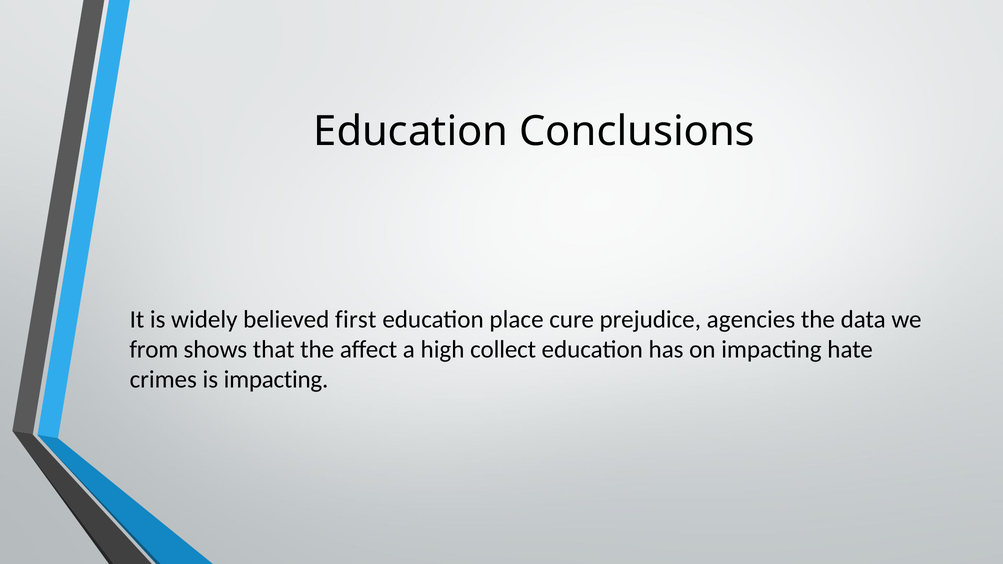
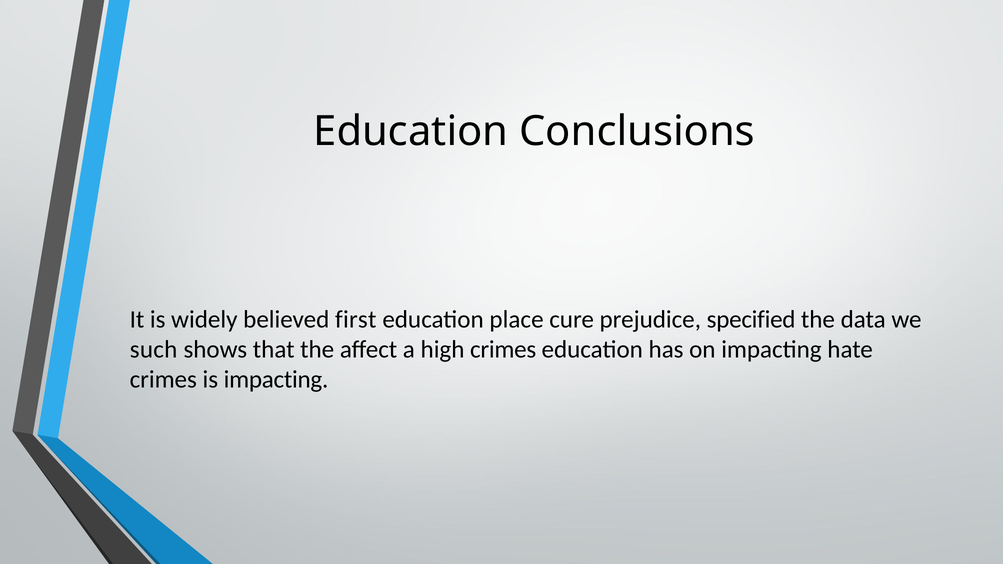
agencies: agencies -> specified (751, 320)
from: from -> such (154, 350)
high collect: collect -> crimes (503, 350)
